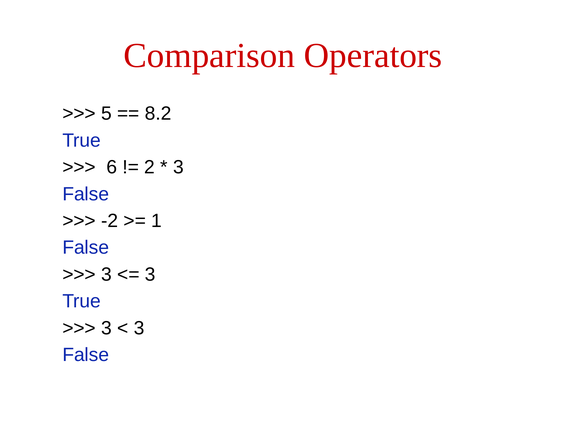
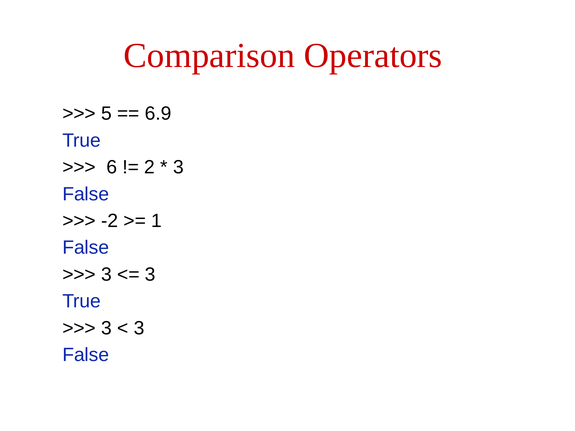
8.2: 8.2 -> 6.9 (158, 114)
